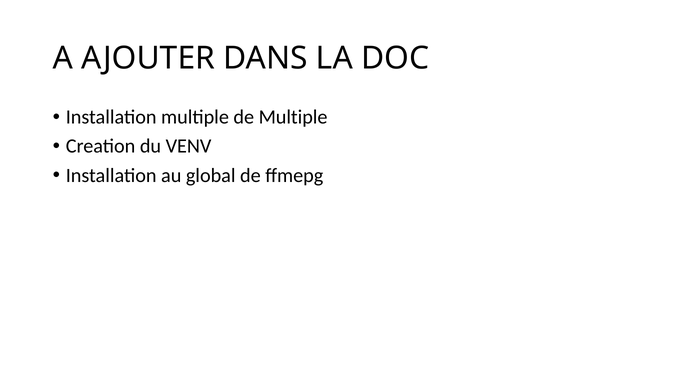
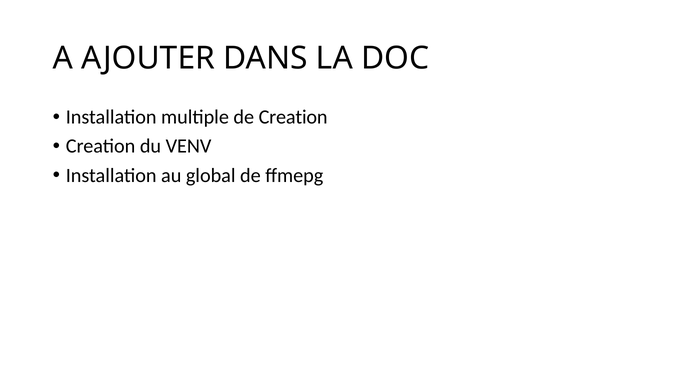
de Multiple: Multiple -> Creation (293, 117)
